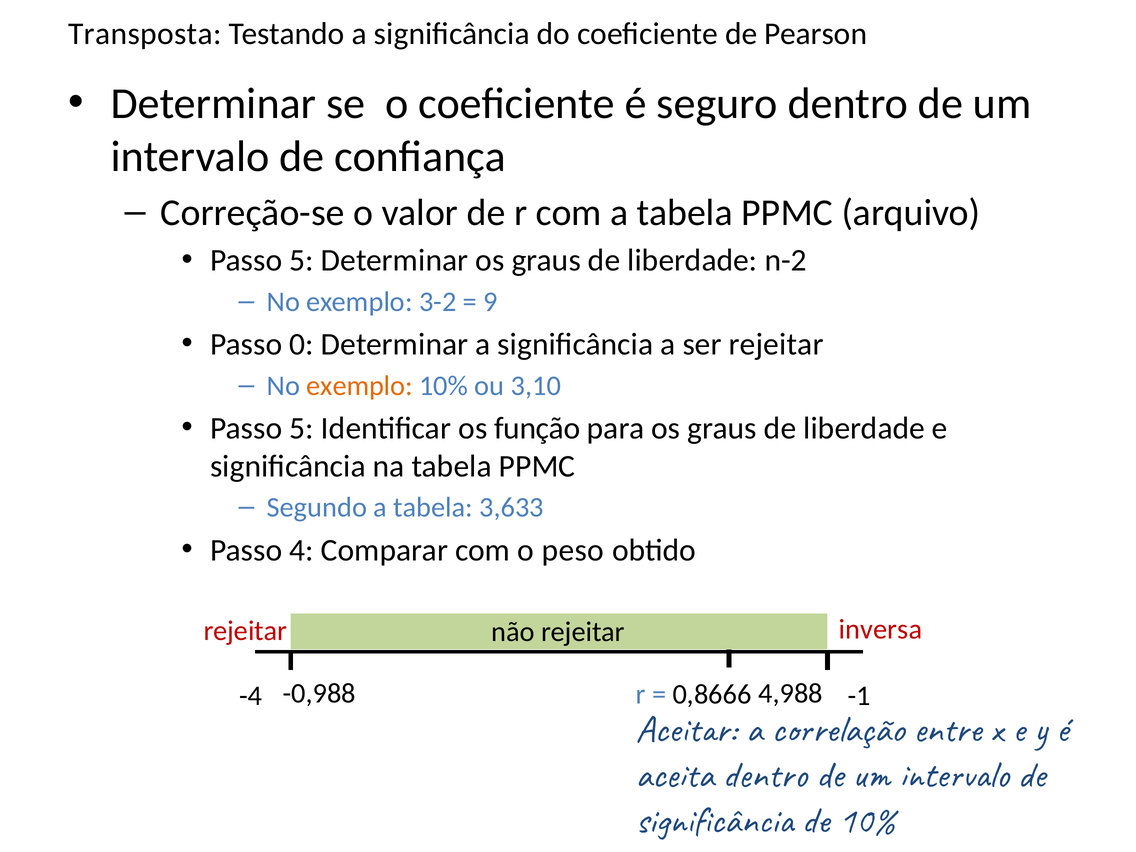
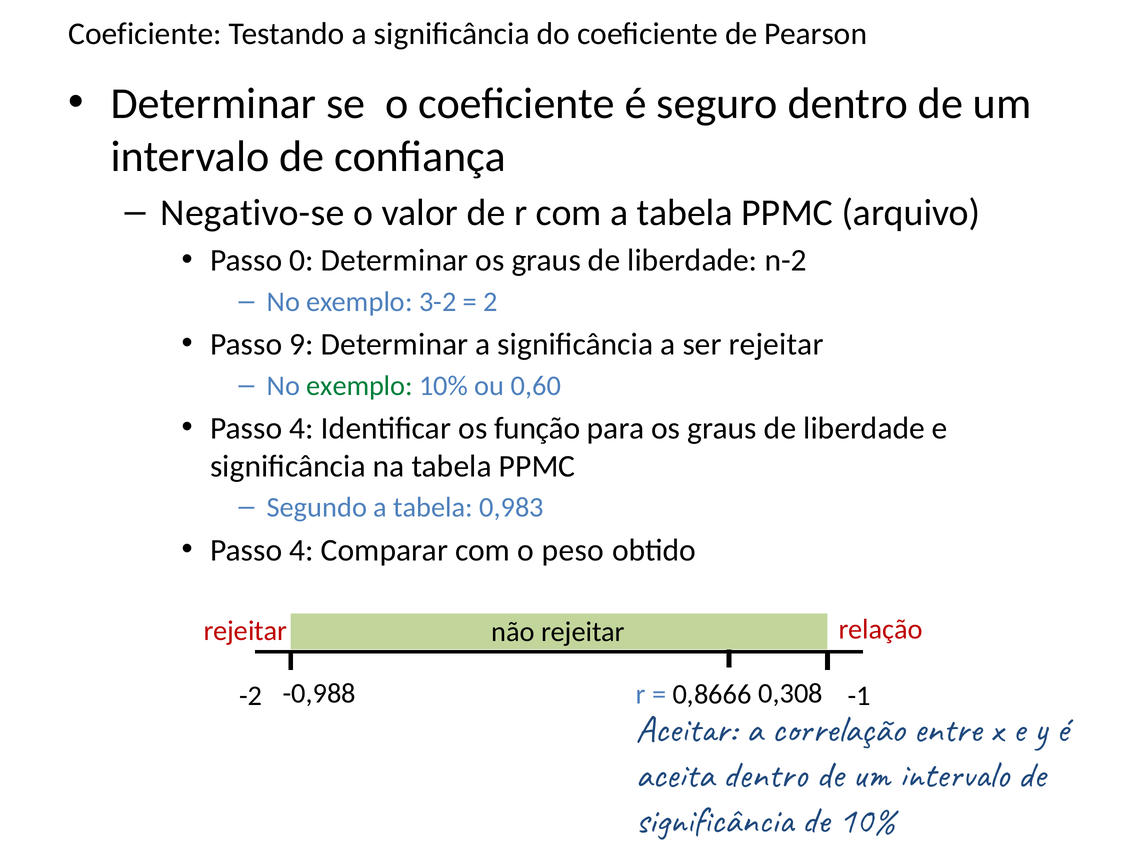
Transposta: Transposta -> Coeficiente (145, 34)
Correção-se: Correção-se -> Negativo-se (252, 213)
5: 5 -> 0 (302, 260)
9: 9 -> 2 (490, 302)
0: 0 -> 9 (302, 344)
exemplo colour: orange -> green (360, 386)
3,10: 3,10 -> 0,60 (536, 386)
5: 5 -> 4 (302, 428)
3,633: 3,633 -> 0,983 (512, 508)
inversa: inversa -> relação (881, 630)
4,988: 4,988 -> 0,308 (791, 693)
-4: -4 -> -2 (251, 696)
